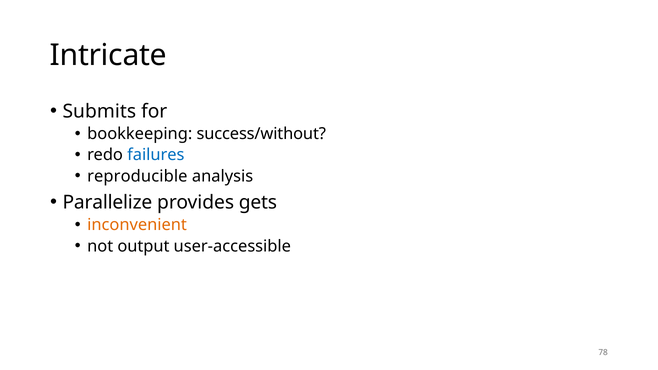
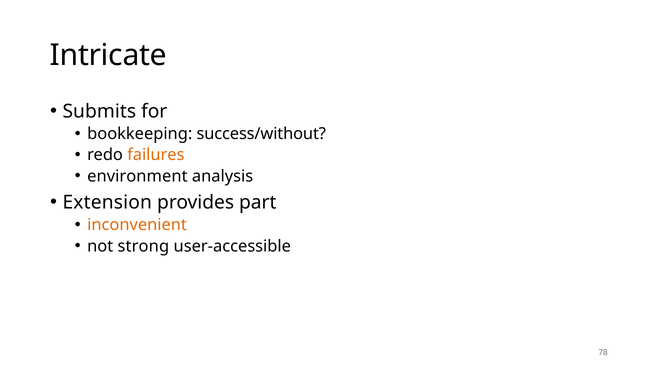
failures colour: blue -> orange (156, 155)
reproducible: reproducible -> environment (137, 176)
Parallelize: Parallelize -> Extension (107, 202)
gets: gets -> part (258, 202)
output: output -> strong (143, 246)
